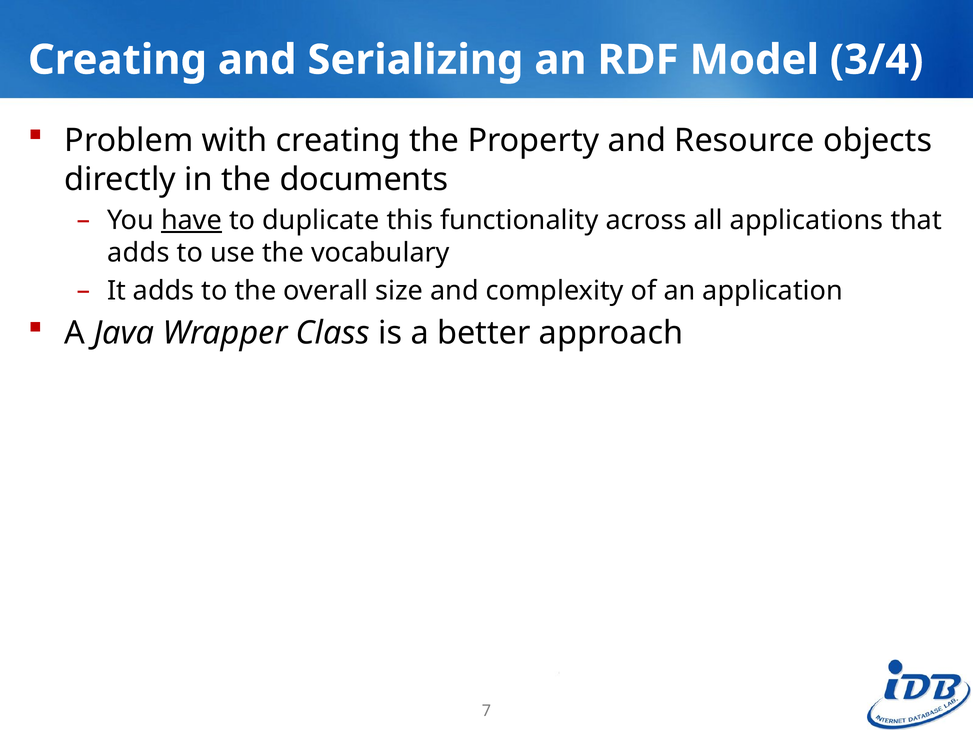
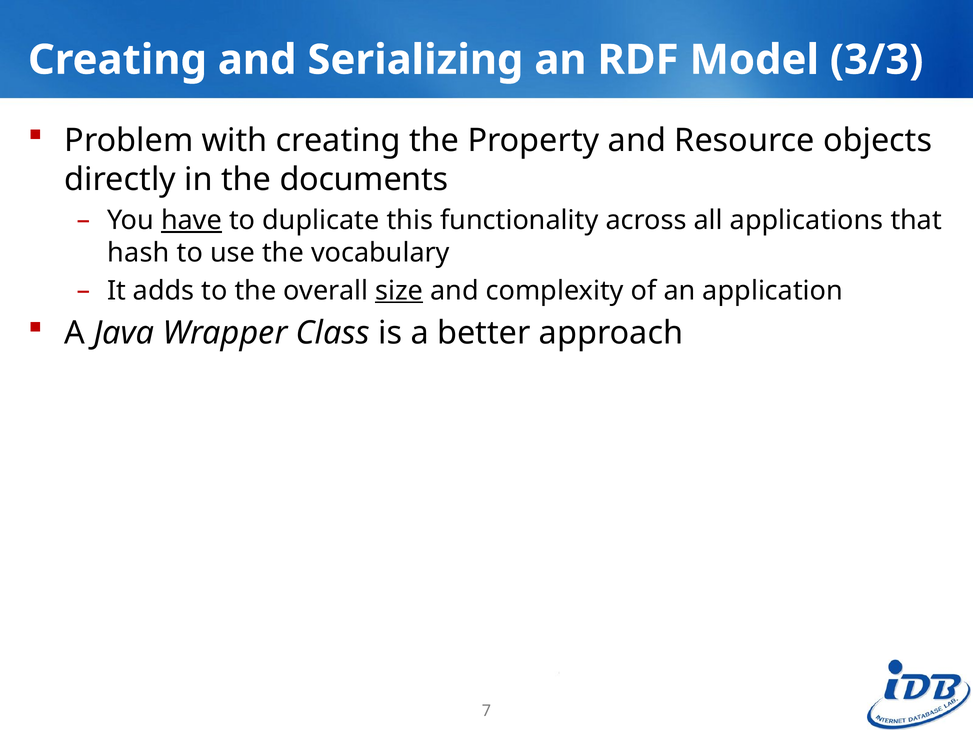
3/4: 3/4 -> 3/3 (877, 60)
adds: adds -> hash (138, 253)
size underline: none -> present (399, 291)
